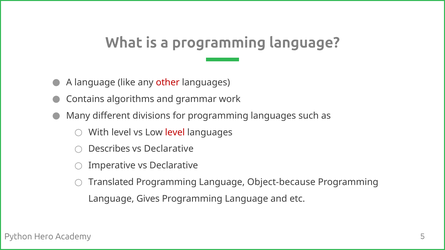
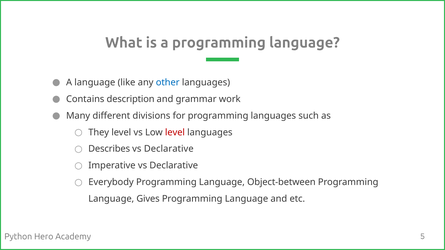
other colour: red -> blue (168, 82)
algorithms: algorithms -> description (131, 99)
With: With -> They (99, 132)
Translated: Translated -> Everybody (111, 182)
Object-because: Object-because -> Object-between (281, 182)
